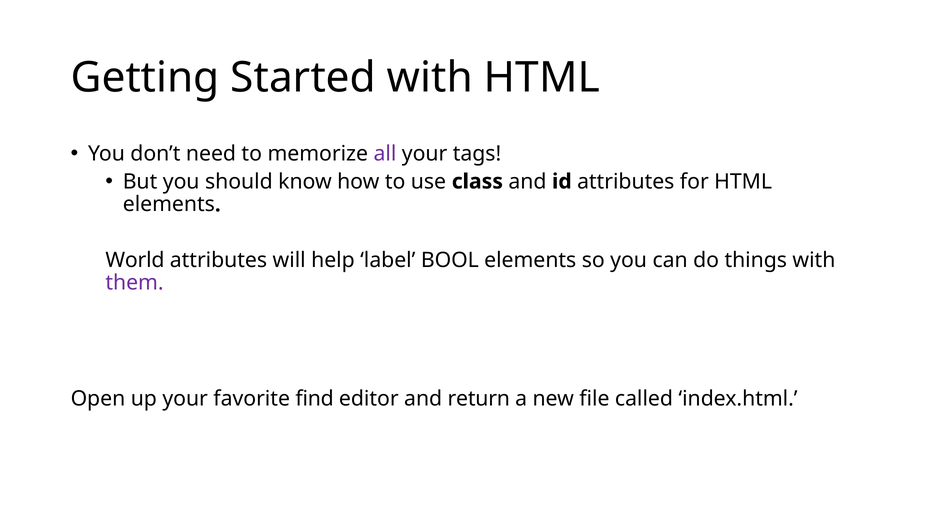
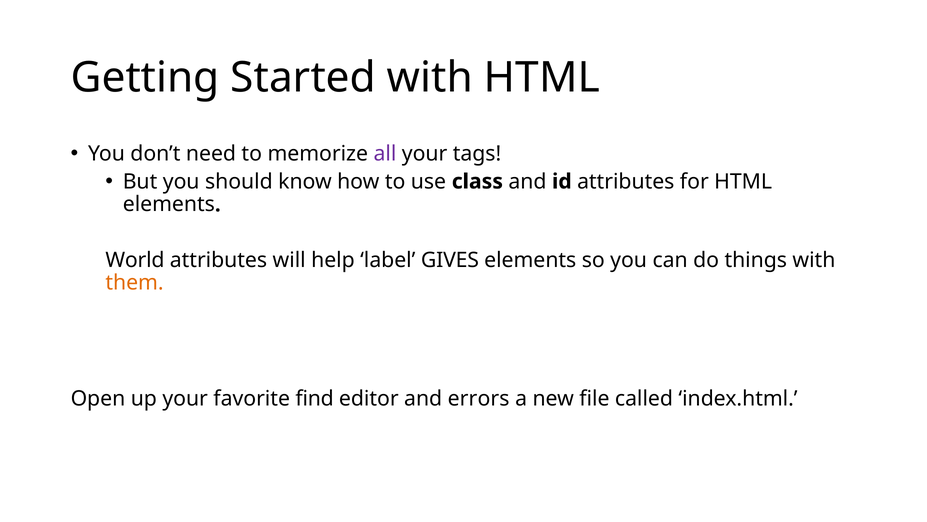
BOOL: BOOL -> GIVES (450, 260)
them colour: purple -> orange (135, 283)
return: return -> errors (479, 398)
